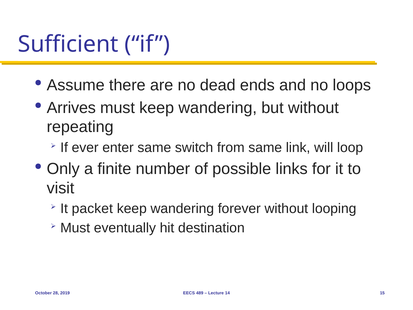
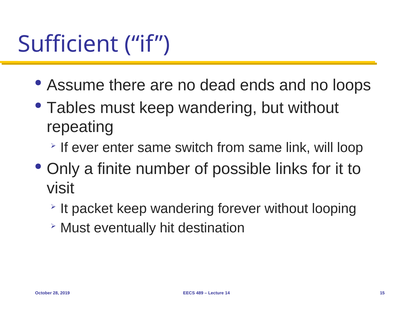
Arrives: Arrives -> Tables (71, 108)
